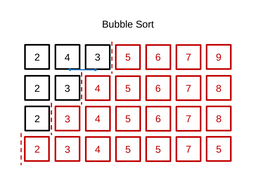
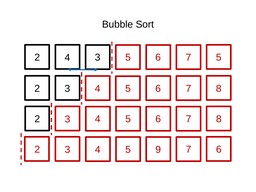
7 9: 9 -> 5 (219, 57)
5 5: 5 -> 9 (158, 150)
7 5: 5 -> 6 (219, 150)
